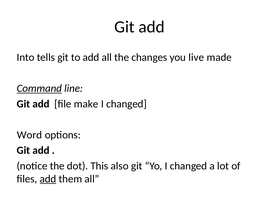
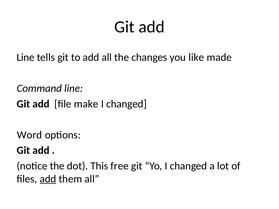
Into: Into -> Line (26, 57)
live: live -> like (196, 57)
Command underline: present -> none (39, 89)
also: also -> free (120, 166)
